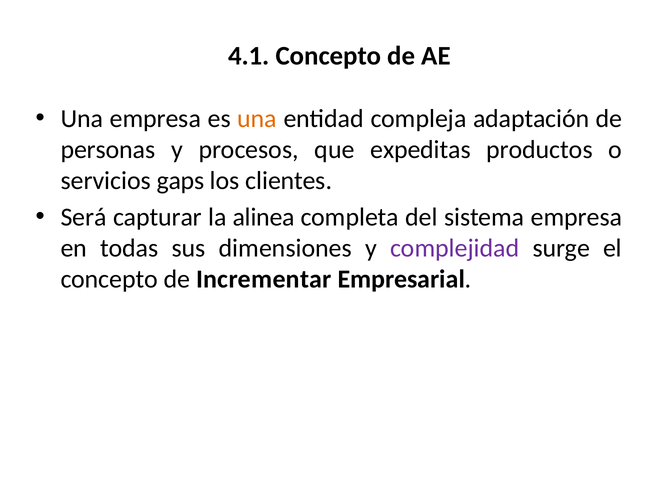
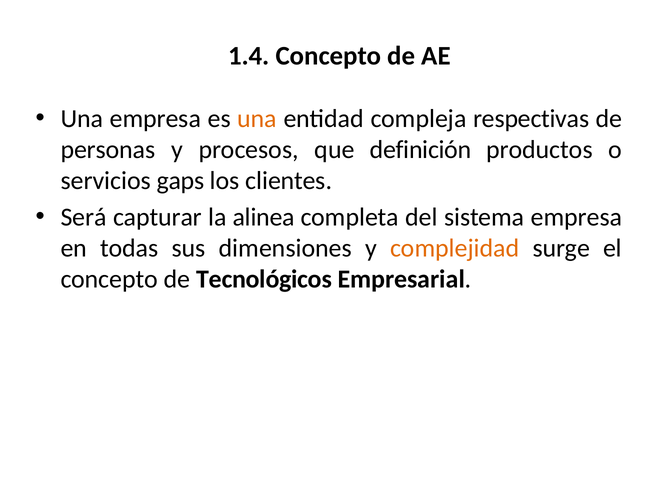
4.1: 4.1 -> 1.4 (249, 56)
adaptación: adaptación -> respectivas (531, 119)
expeditas: expeditas -> definición (421, 150)
complejidad colour: purple -> orange (455, 248)
Incrementar: Incrementar -> Tecnológicos (264, 279)
